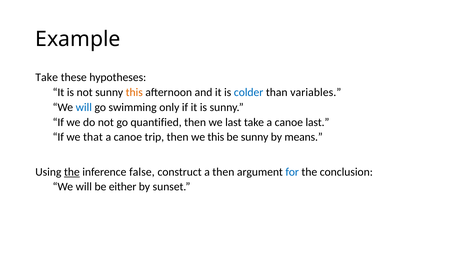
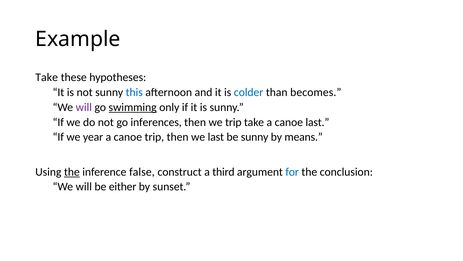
this colour: orange -> blue (134, 92)
variables: variables -> becomes (316, 92)
will colour: blue -> purple (84, 107)
swimming underline: none -> present (133, 107)
quantified: quantified -> inferences (156, 122)
we last: last -> trip (233, 122)
that: that -> year (93, 137)
we this: this -> last (216, 137)
a then: then -> third (223, 171)
